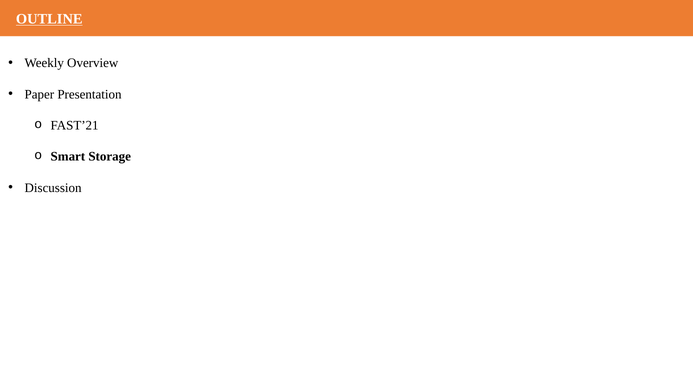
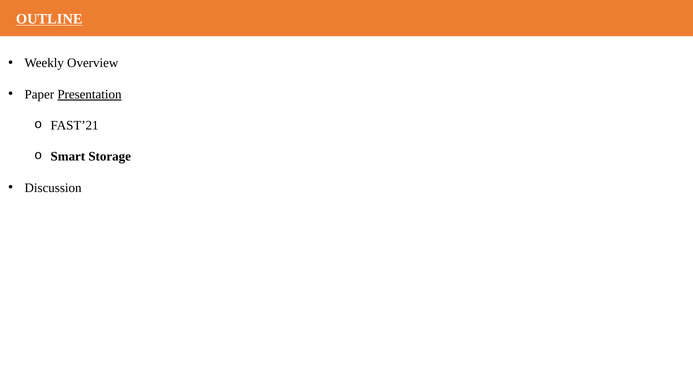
Presentation underline: none -> present (89, 94)
